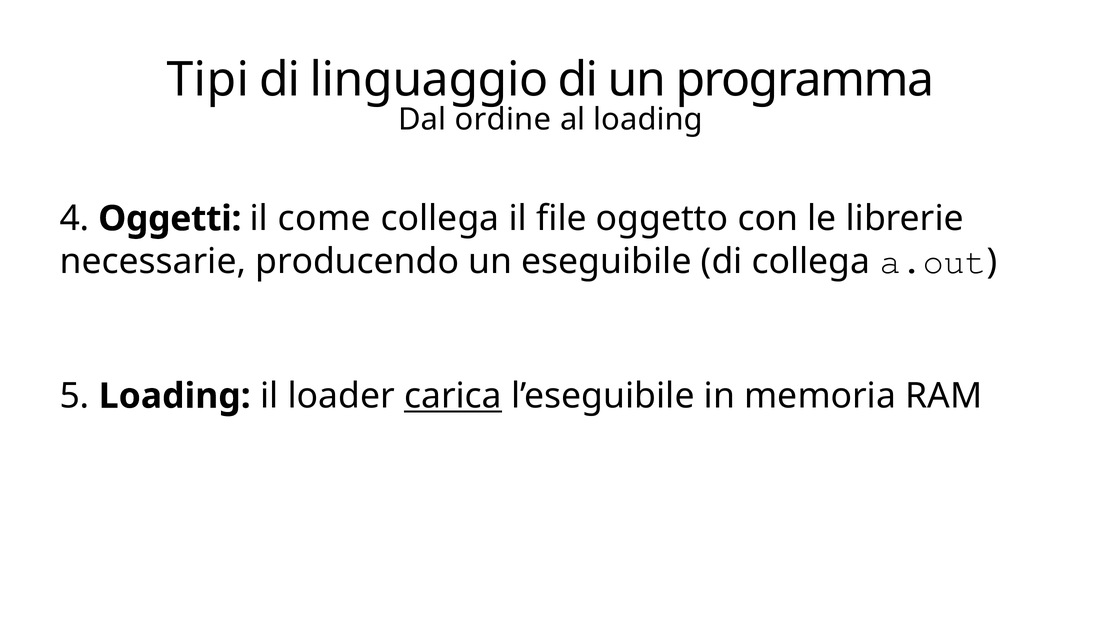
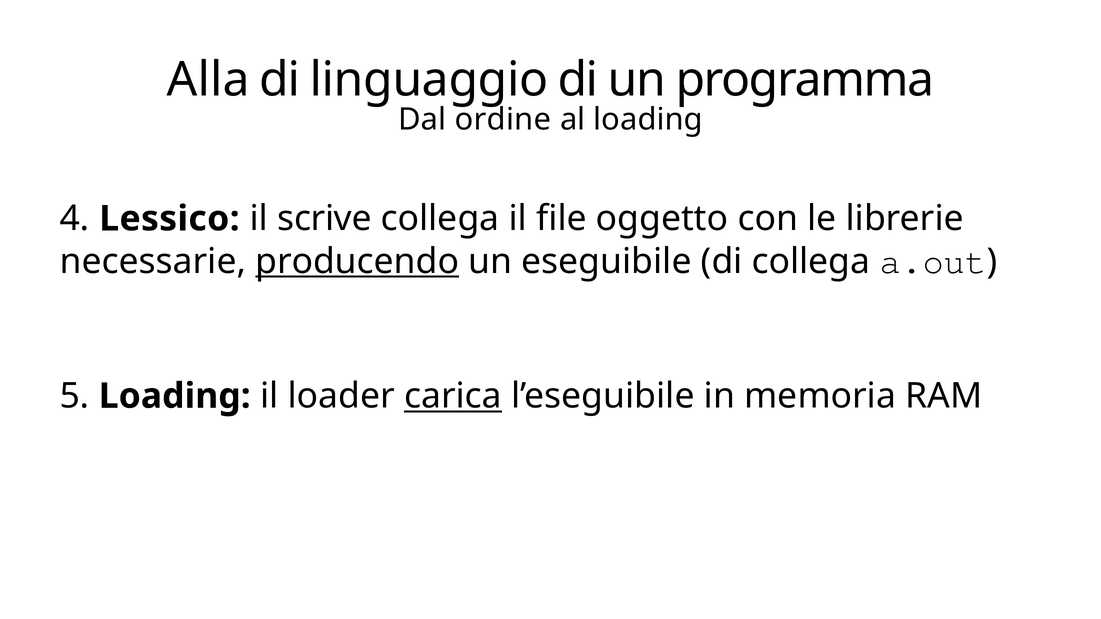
Tipi: Tipi -> Alla (208, 80)
Oggetti: Oggetti -> Lessico (169, 219)
come: come -> scrive (325, 219)
producendo underline: none -> present (357, 261)
